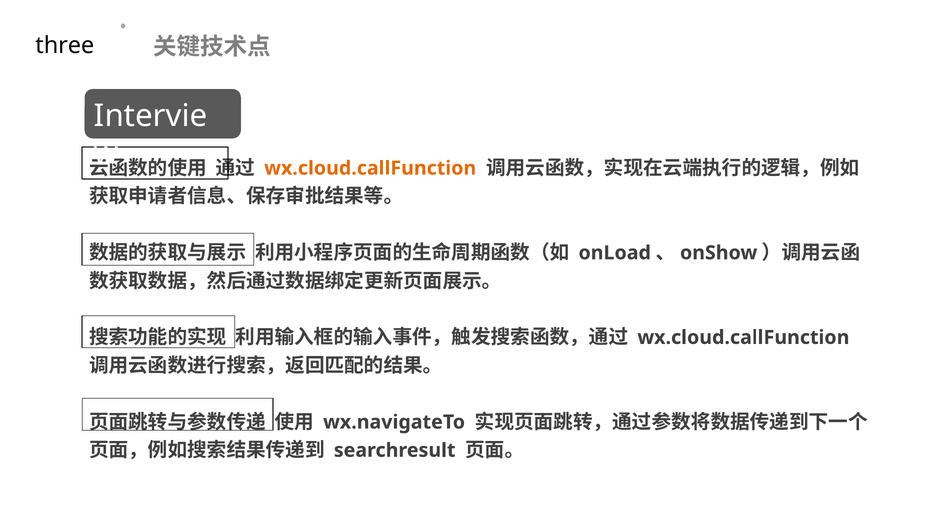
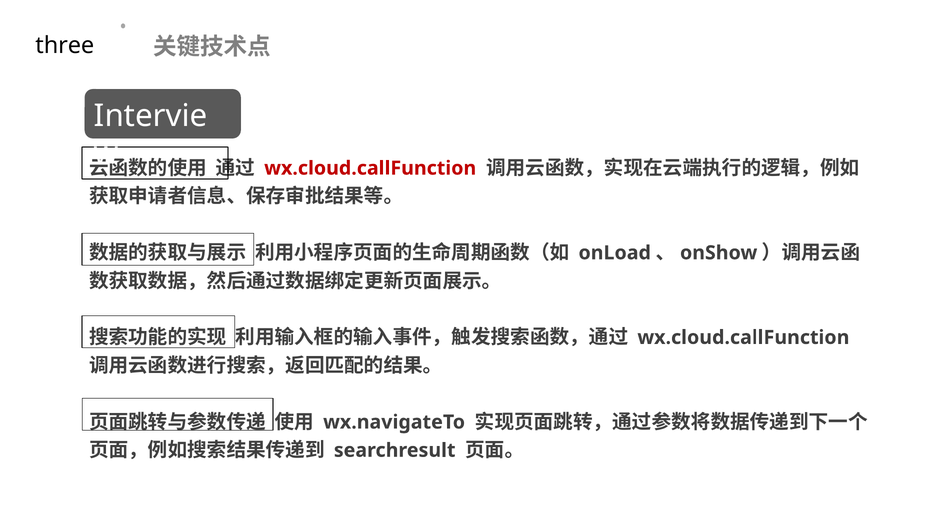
wx.cloud.callFunction colour: orange -> red (370, 168)
